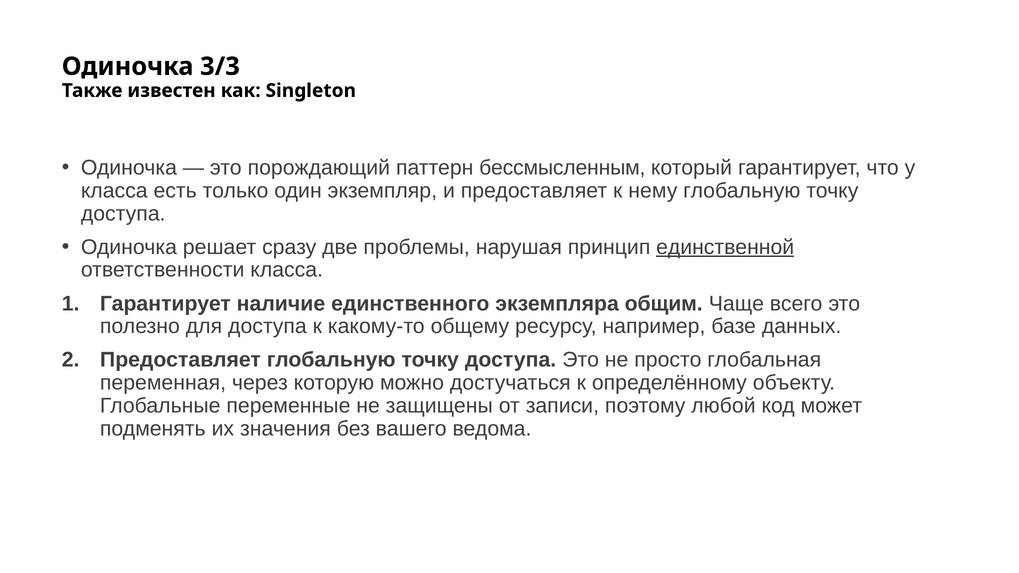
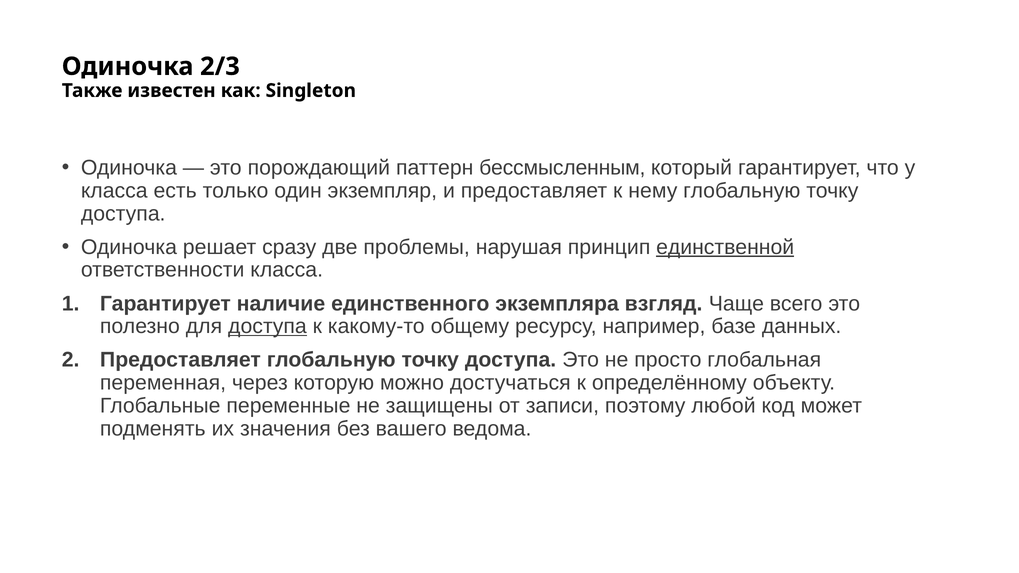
3/3: 3/3 -> 2/3 (220, 67)
общим: общим -> взгляд (664, 304)
доступа underline: none -> present (267, 327)
